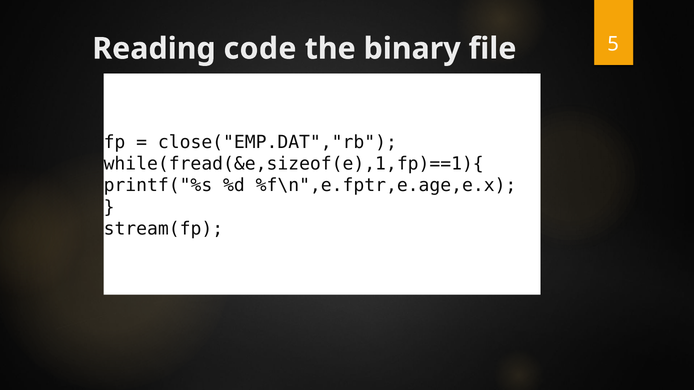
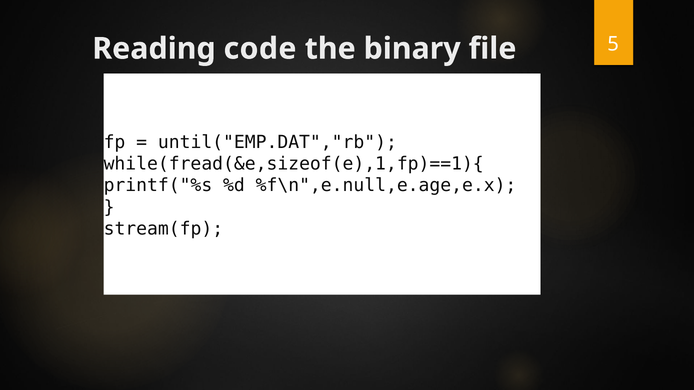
close("EMP.DAT","rb: close("EMP.DAT","rb -> until("EMP.DAT","rb (277, 142)
%f\n",e.fptr,e.age,e.x: %f\n",e.fptr,e.age,e.x -> %f\n",e.null,e.age,e.x (386, 186)
